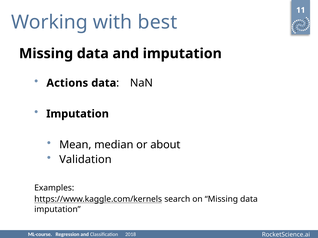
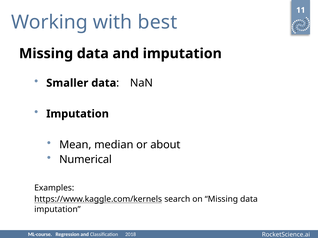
Actions: Actions -> Smaller (67, 83)
Validation: Validation -> Numerical (86, 160)
